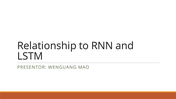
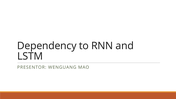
Relationship: Relationship -> Dependency (47, 46)
